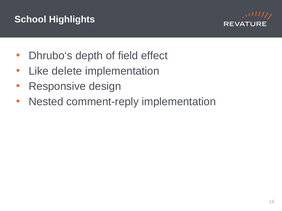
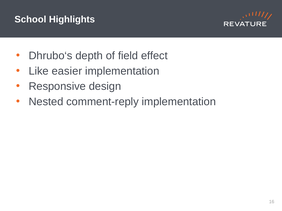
delete: delete -> easier (67, 71)
